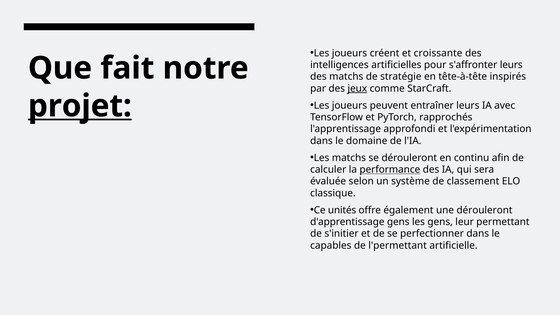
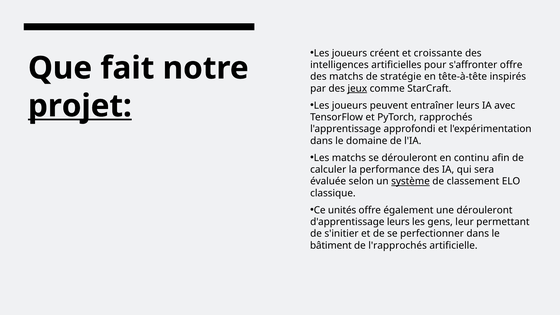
s'affronter leurs: leurs -> offre (511, 65)
performance underline: present -> none (390, 170)
système underline: none -> present (410, 181)
d'apprentissage gens: gens -> leurs (398, 222)
capables: capables -> bâtiment (331, 245)
l'permettant: l'permettant -> l'rapprochés (398, 245)
